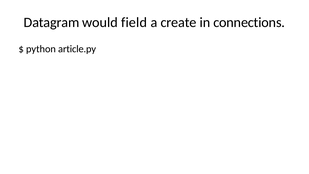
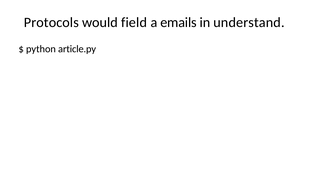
Datagram: Datagram -> Protocols (51, 22)
create: create -> emails (179, 22)
connections: connections -> understand (249, 22)
